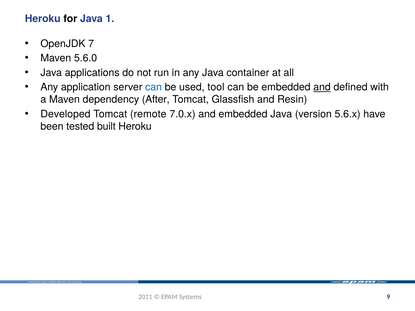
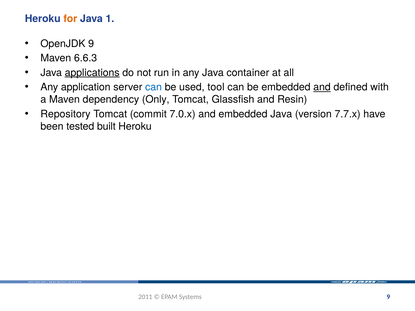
for colour: black -> orange (70, 19)
OpenJDK 7: 7 -> 9 (91, 44)
5.6.0: 5.6.0 -> 6.6.3 (86, 58)
applications underline: none -> present (92, 73)
After: After -> Only (156, 100)
Developed: Developed -> Repository (65, 114)
remote: remote -> commit (148, 114)
5.6.x: 5.6.x -> 7.7.x (348, 114)
